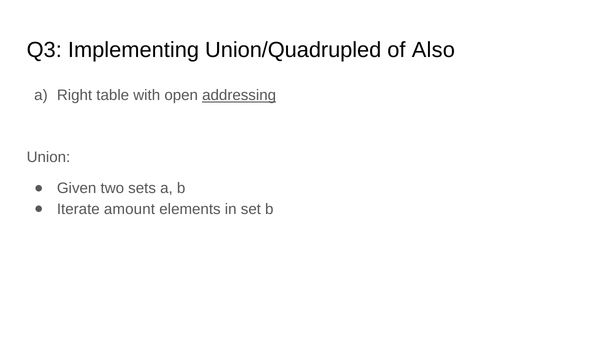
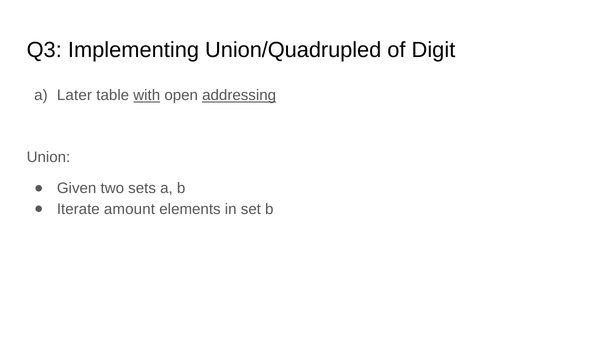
Also: Also -> Digit (433, 50)
Right: Right -> Later (74, 95)
with underline: none -> present (147, 95)
